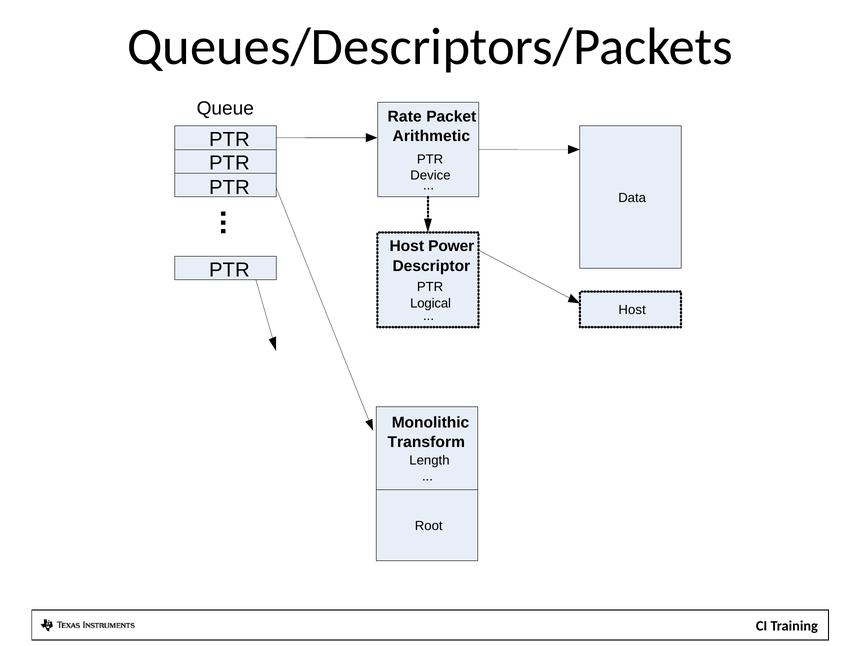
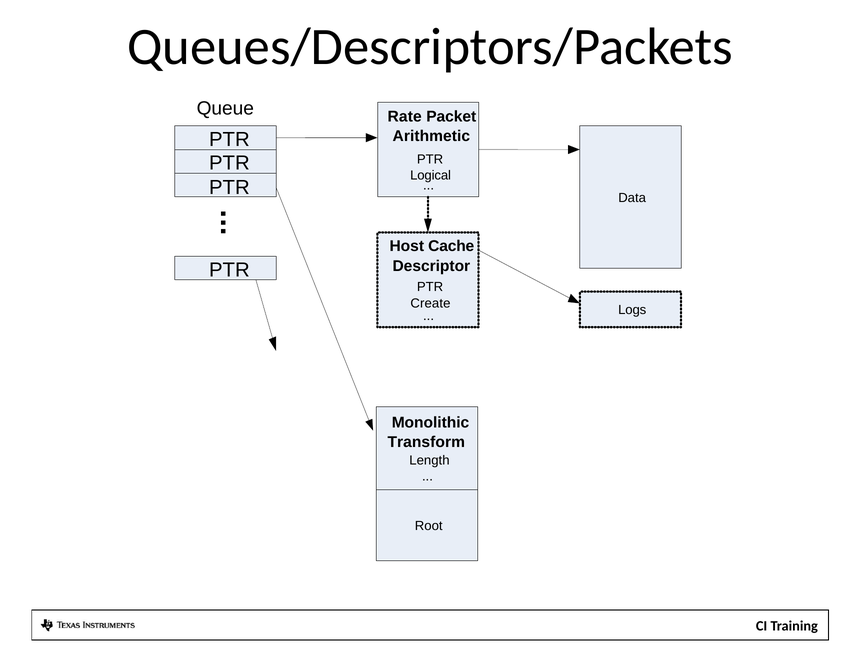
Device: Device -> Logical (431, 175)
Power: Power -> Cache (451, 246)
Logical: Logical -> Create (430, 303)
Host: Host -> Logs (632, 310)
